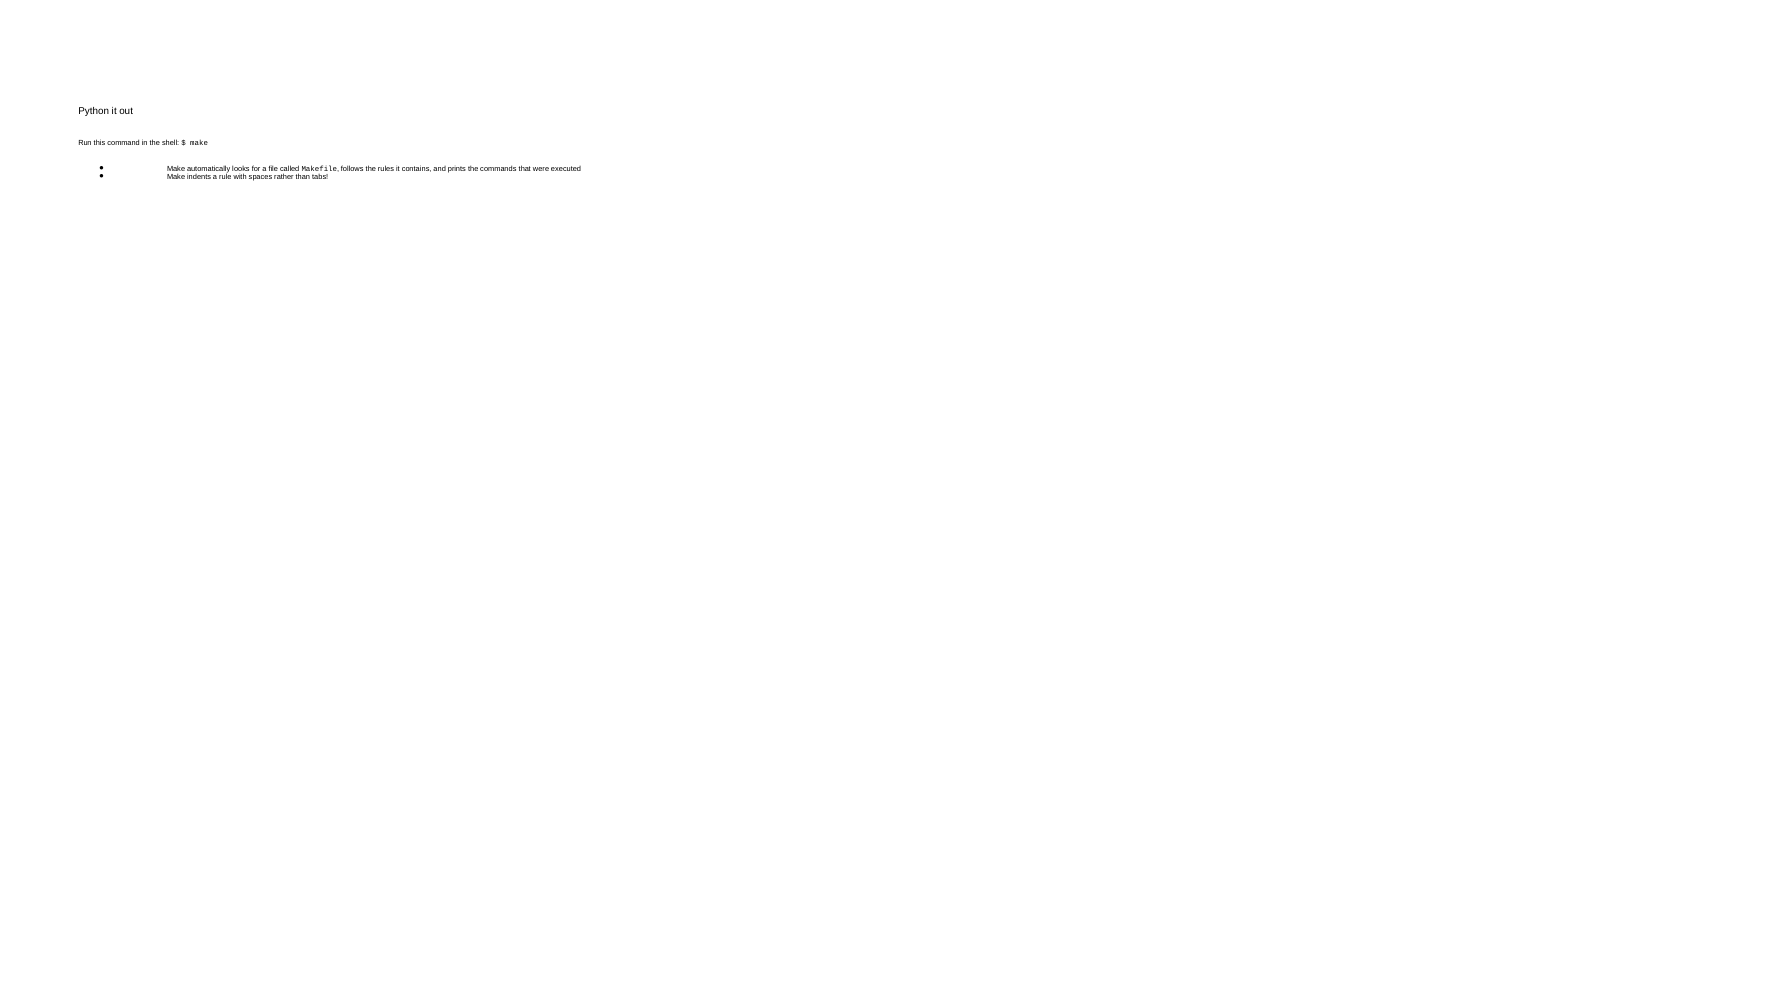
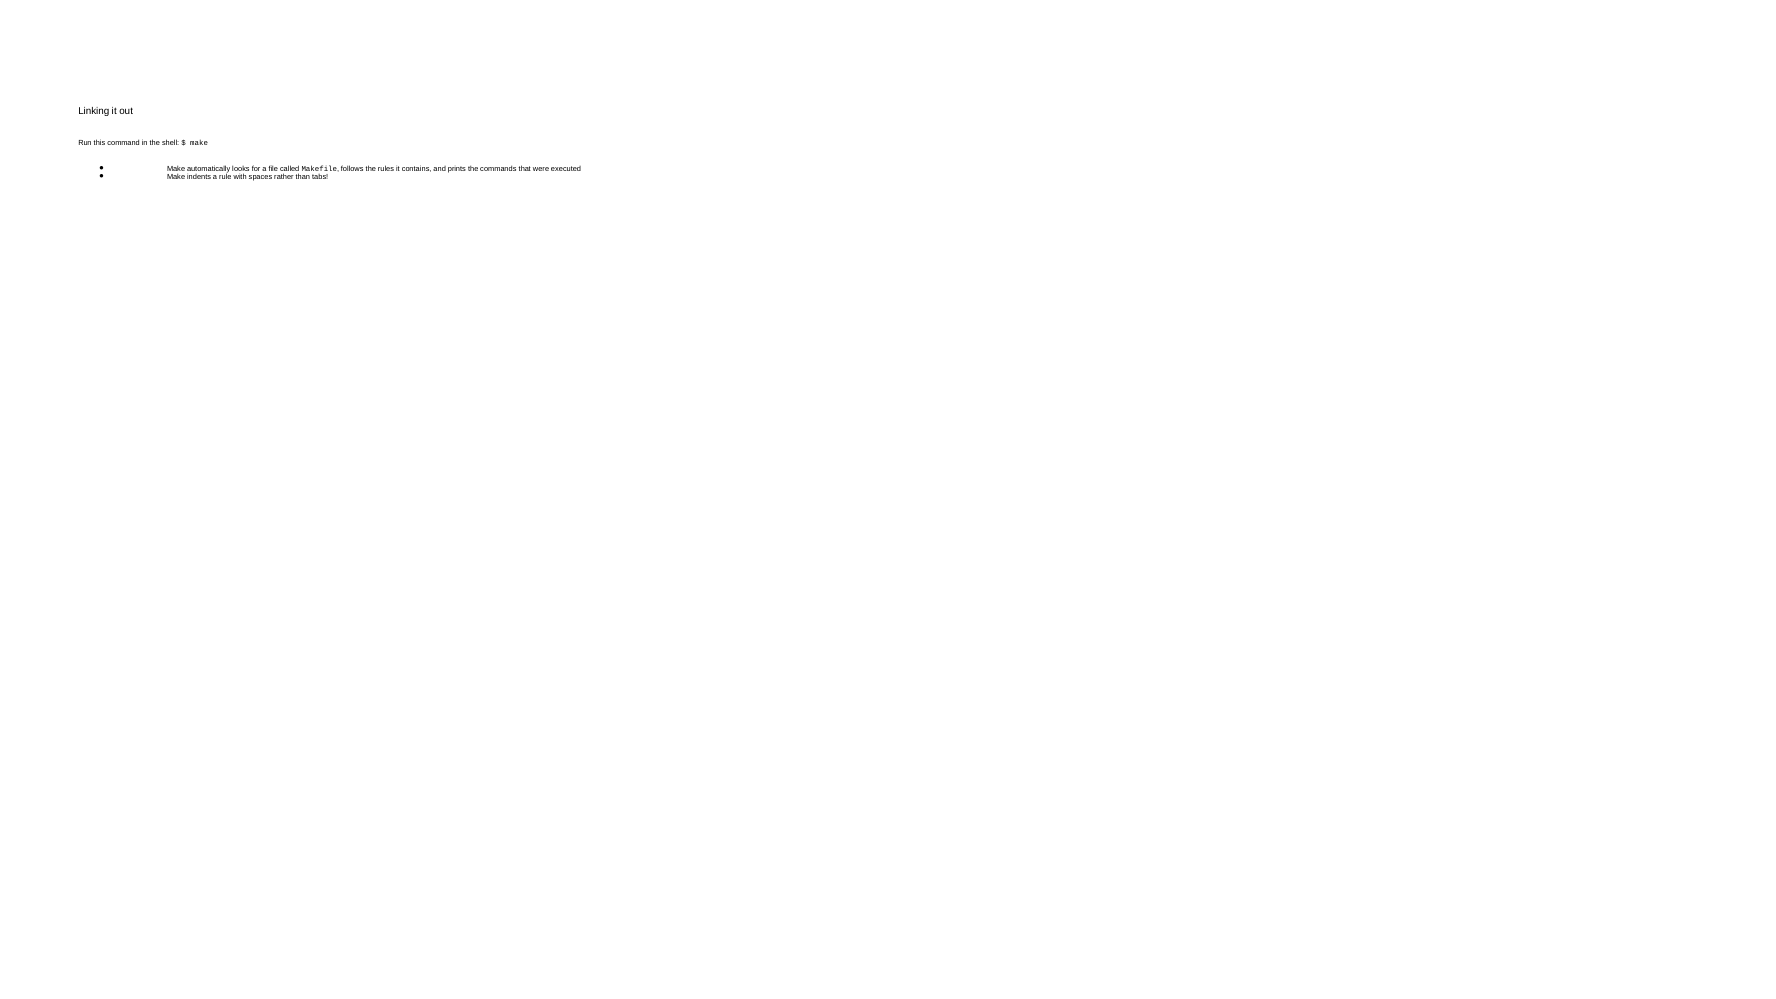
Python: Python -> Linking (94, 111)
